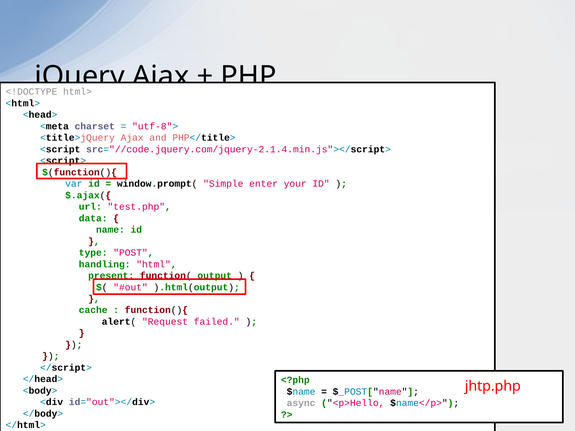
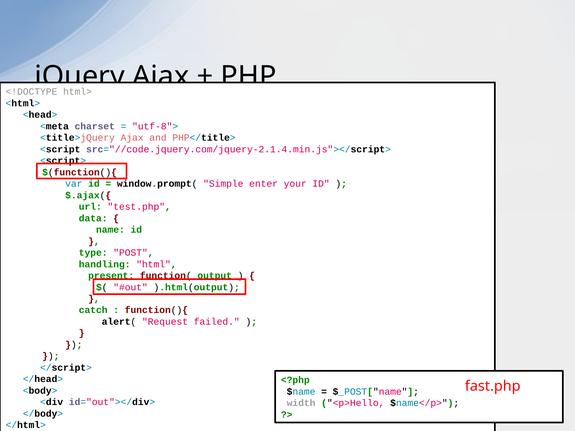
cache: cache -> catch (93, 310)
jhtp.php: jhtp.php -> fast.php (493, 386)
async: async -> width (301, 403)
